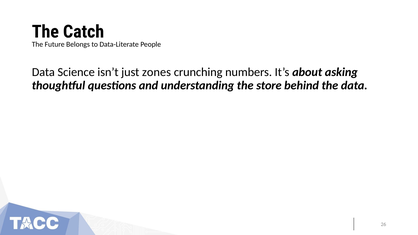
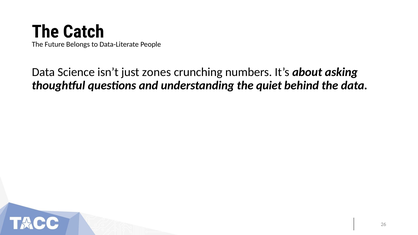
store: store -> quiet (269, 85)
